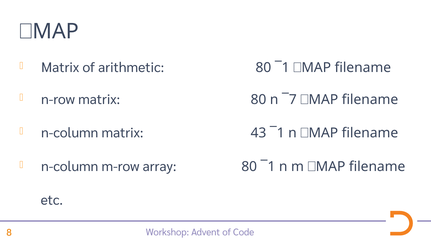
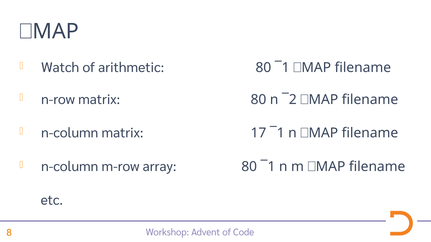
Matrix: Matrix -> Watch (60, 68)
¯7: ¯7 -> ¯2 (289, 100)
43: 43 -> 17 (258, 133)
